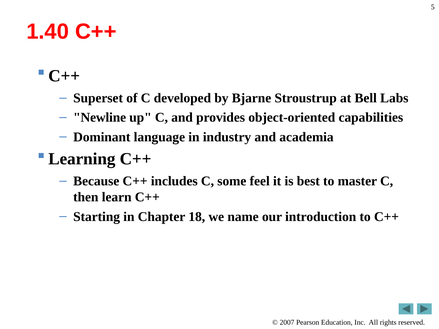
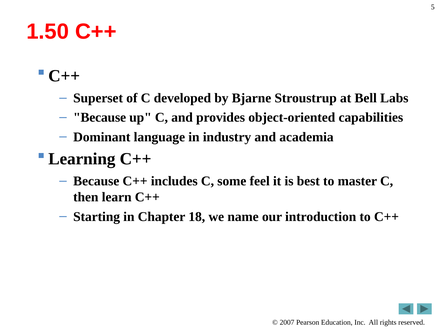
1.40: 1.40 -> 1.50 (48, 32)
Newline: Newline -> Because (100, 118)
